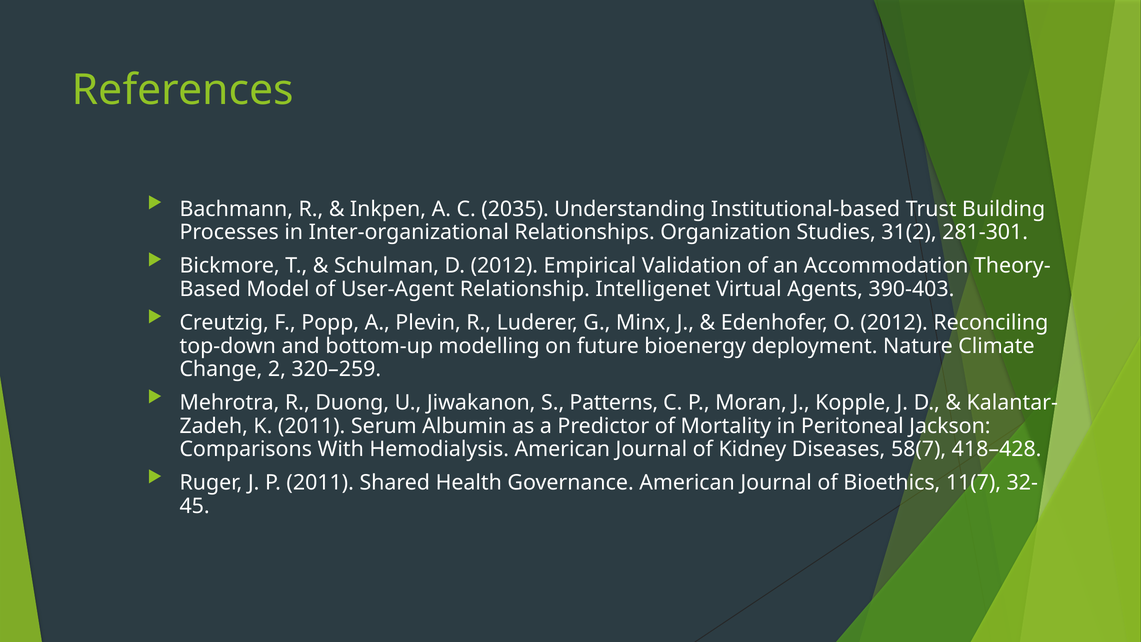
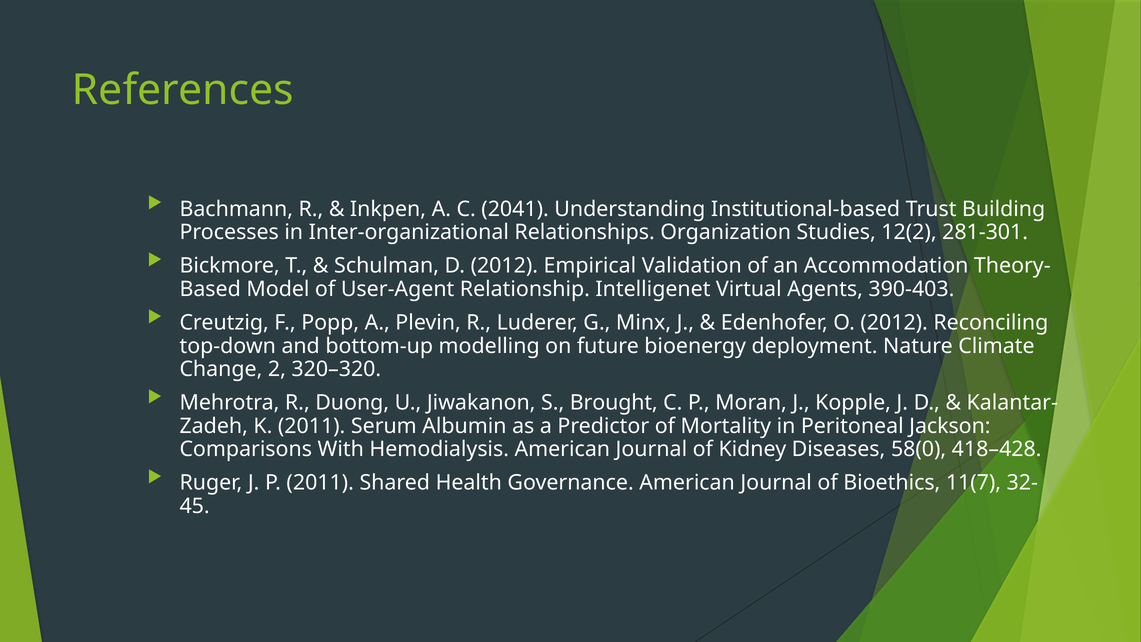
2035: 2035 -> 2041 (515, 209)
31(2: 31(2 -> 12(2 (909, 232)
320–259: 320–259 -> 320–320 (336, 369)
Patterns: Patterns -> Brought (614, 403)
58(7: 58(7 -> 58(0 (919, 449)
